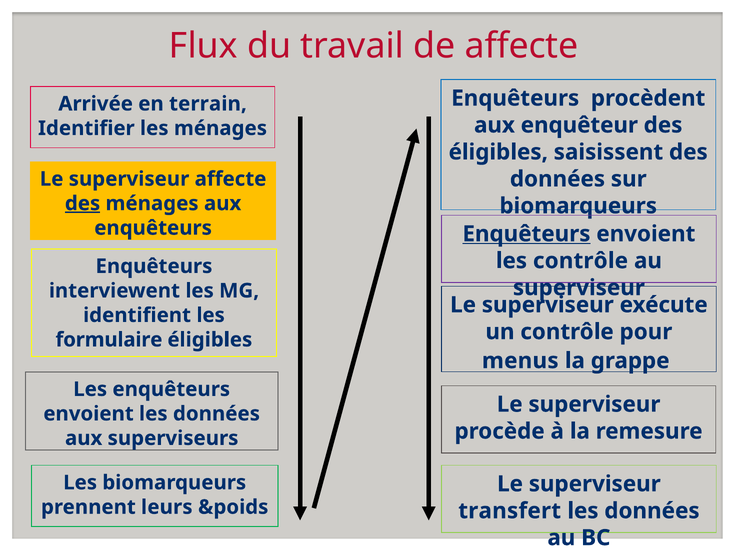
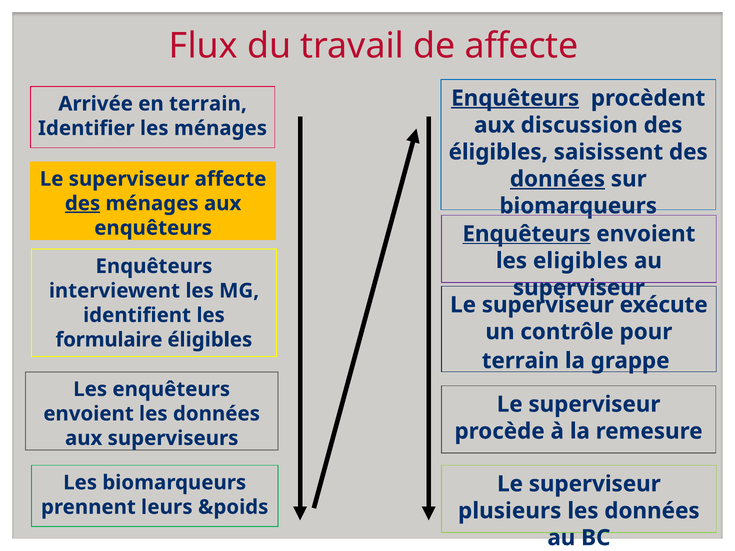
Enquêteurs underline: none -> present (515, 98)
enquêteur: enquêteur -> discussion (579, 125)
données underline: none -> present (557, 179)
les contrôle: contrôle -> eligibles (580, 261)
menus: menus -> terrain (520, 361)
transfert: transfert -> plusieurs (510, 511)
